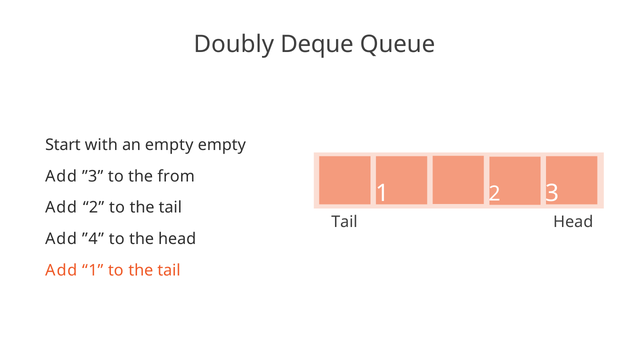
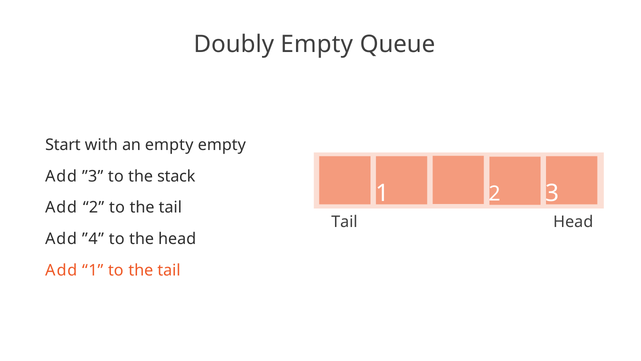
Doubly Deque: Deque -> Empty (317, 44)
from: from -> stack (176, 176)
